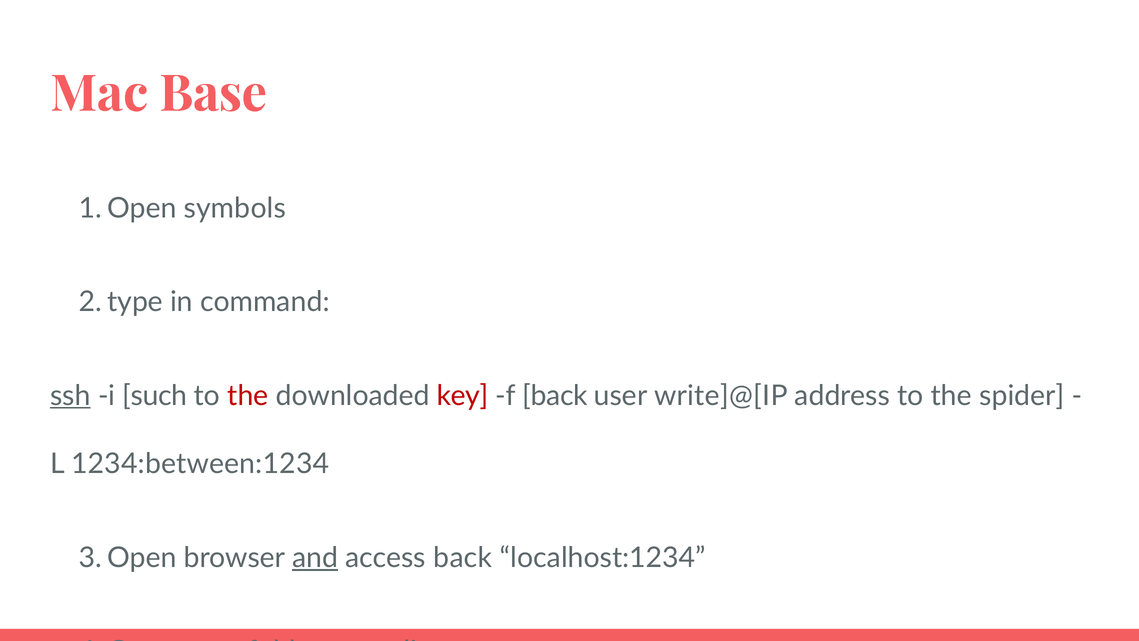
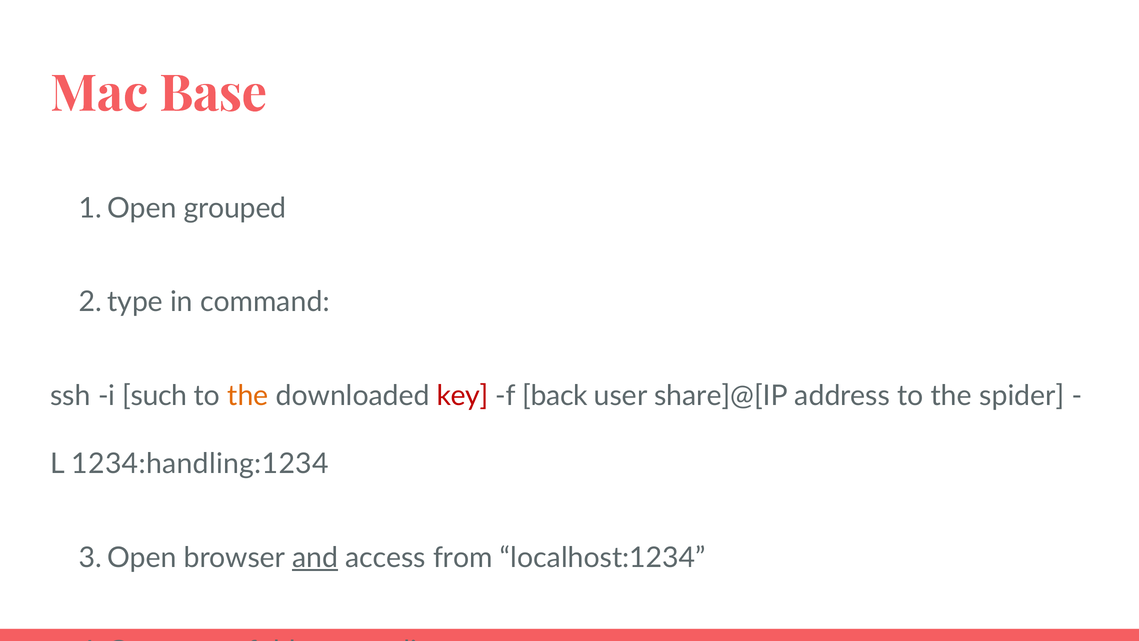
symbols: symbols -> grouped (235, 208)
ssh underline: present -> none (70, 395)
the colour: red -> orange (248, 395)
write]@[IP: write]@[IP -> share]@[IP (721, 395)
1234:between:1234: 1234:between:1234 -> 1234:handling:1234 (200, 464)
access back: back -> from (463, 557)
